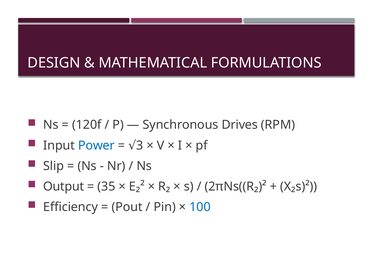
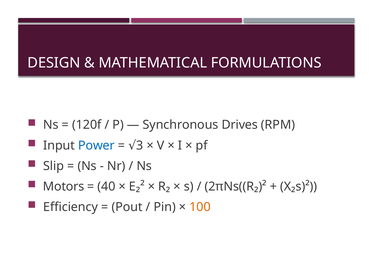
Output: Output -> Motors (64, 186)
35: 35 -> 40 (106, 186)
100 colour: blue -> orange (200, 207)
